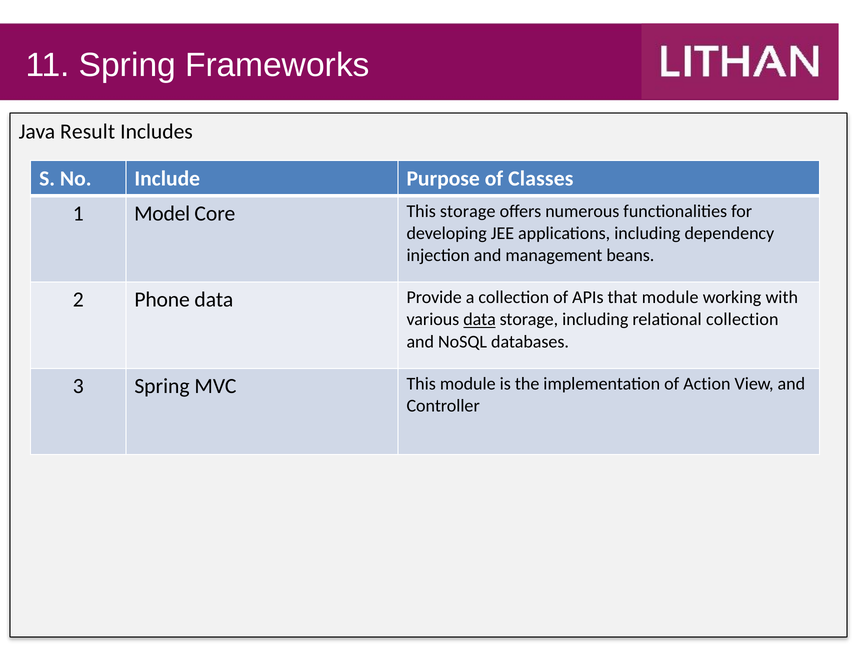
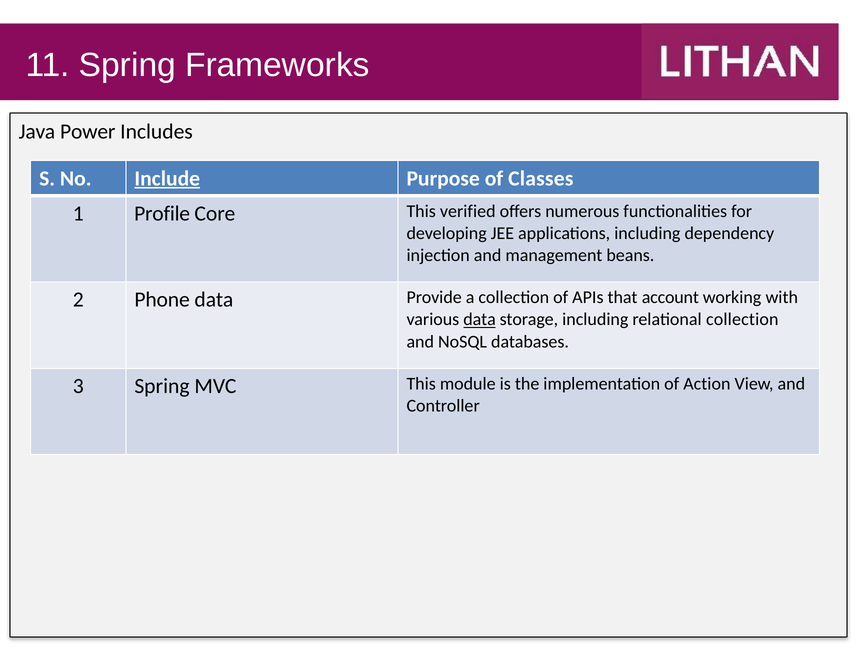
Result: Result -> Power (88, 132)
Include underline: none -> present (167, 178)
Model: Model -> Profile (162, 213)
This storage: storage -> verified (468, 211)
that module: module -> account (670, 298)
